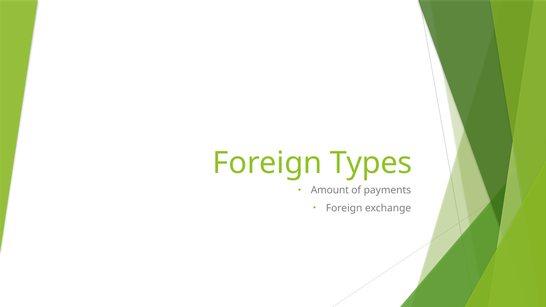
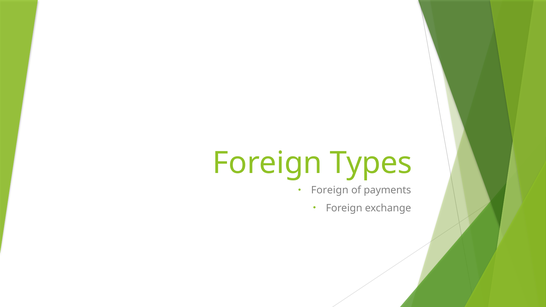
Amount: Amount -> Foreign (330, 190)
